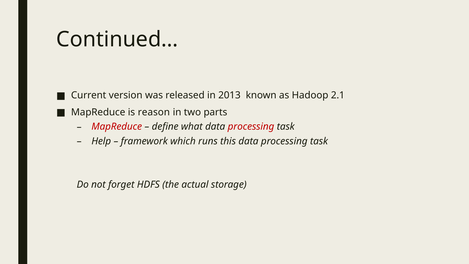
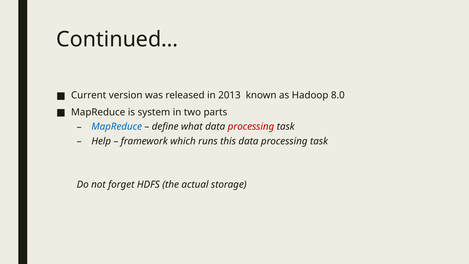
2.1: 2.1 -> 8.0 (338, 95)
reason: reason -> system (154, 112)
MapReduce colour: red -> blue (117, 127)
